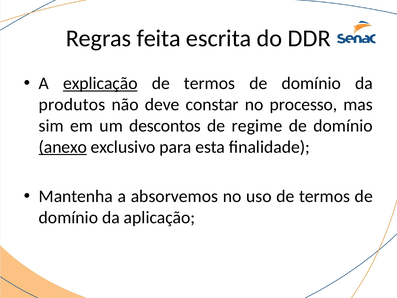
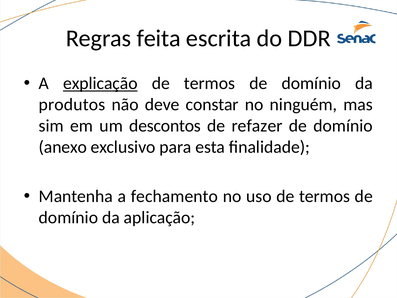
processo: processo -> ninguém (303, 104)
regime: regime -> refazer (257, 126)
anexo underline: present -> none (63, 147)
absorvemos: absorvemos -> fechamento (174, 196)
